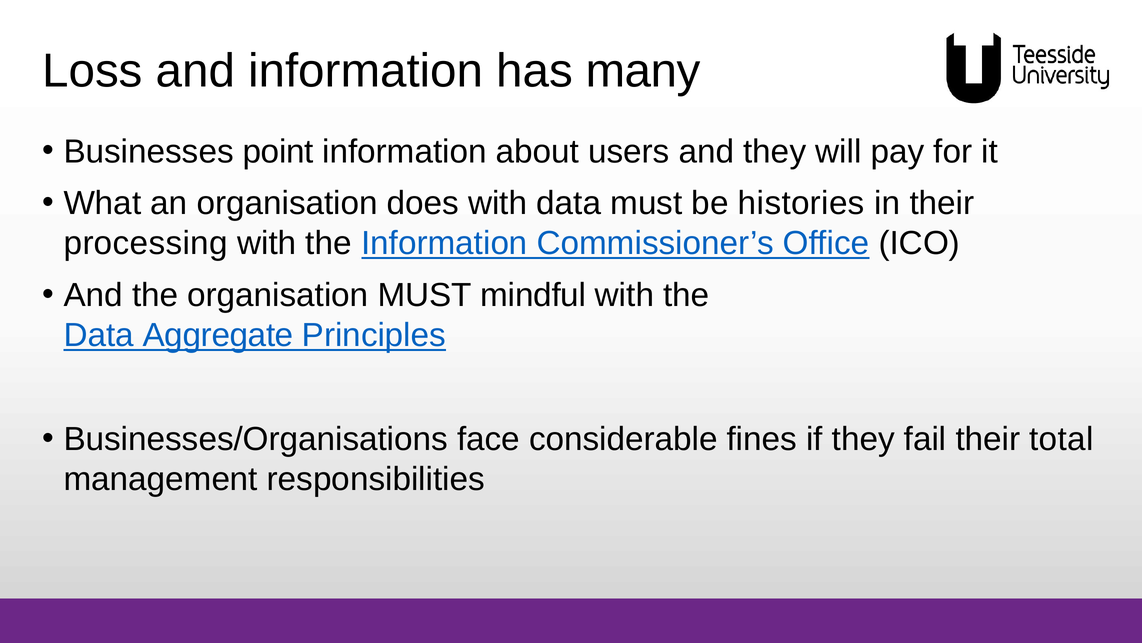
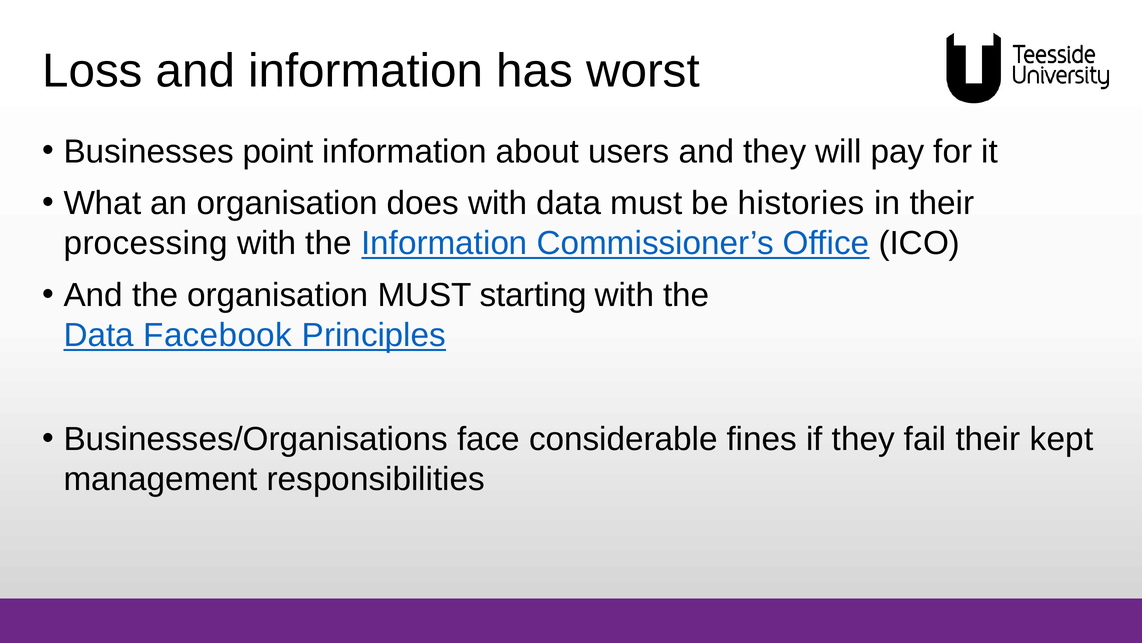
many: many -> worst (643, 71)
mindful: mindful -> starting (533, 295)
Aggregate: Aggregate -> Facebook (218, 335)
total: total -> kept (1062, 439)
